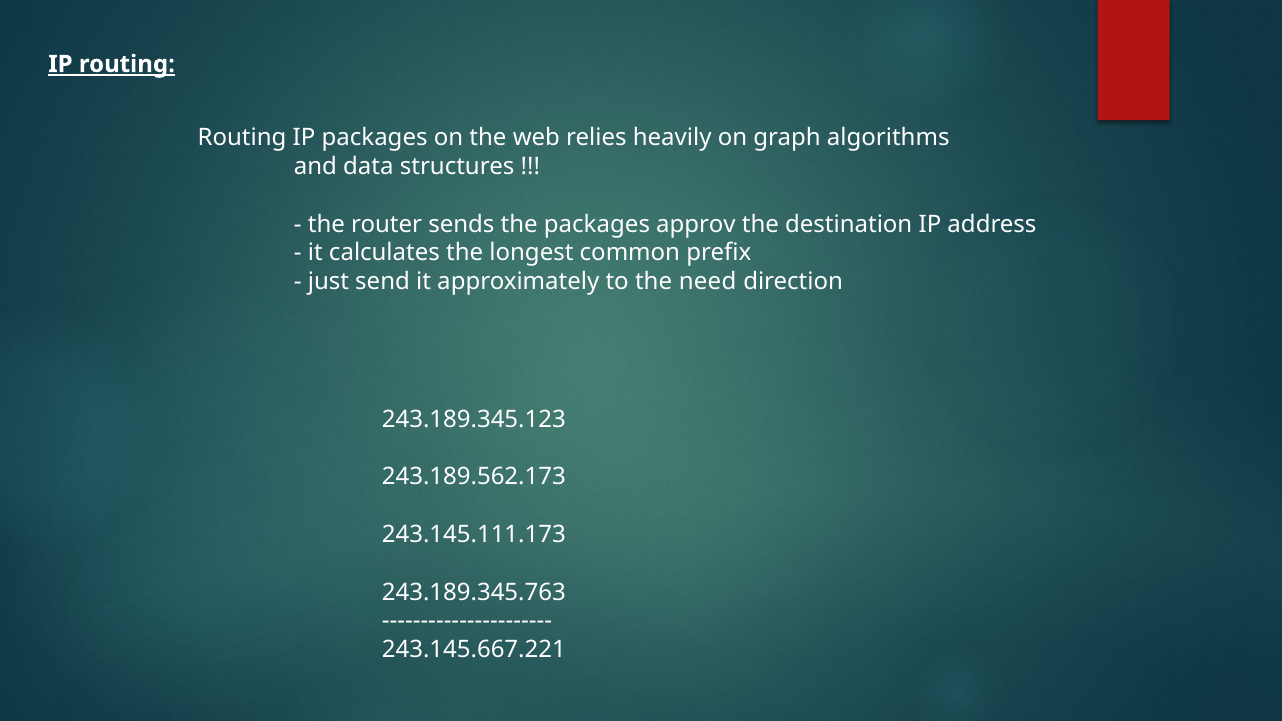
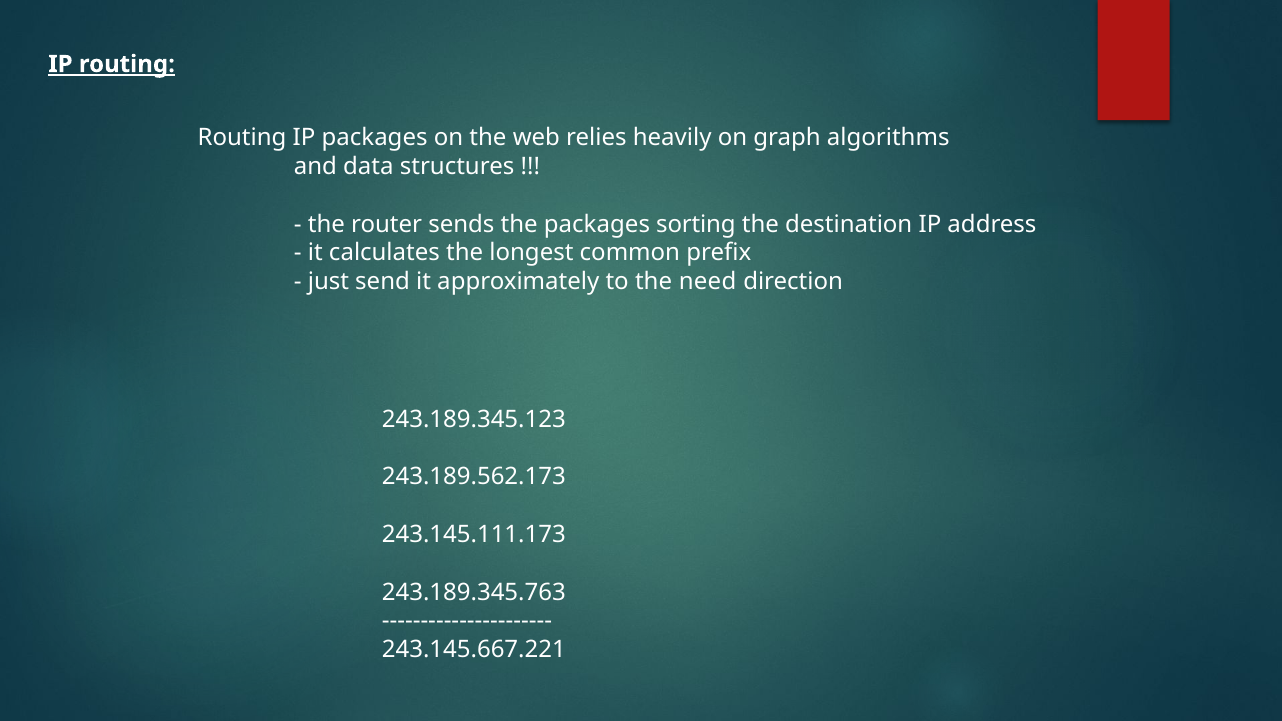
approv: approv -> sorting (696, 224)
